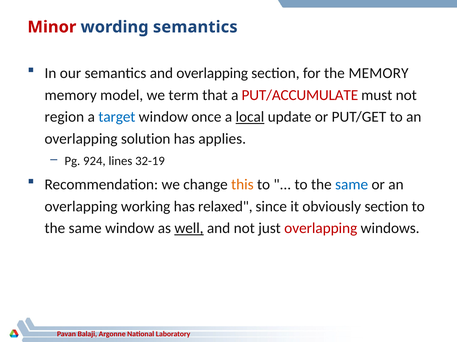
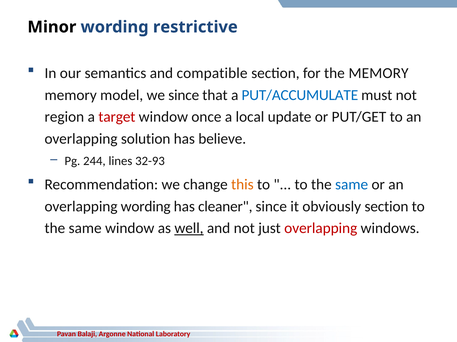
Minor colour: red -> black (52, 27)
wording semantics: semantics -> restrictive (195, 27)
and overlapping: overlapping -> compatible (212, 73)
we term: term -> since (184, 95)
PUT/ACCUMULATE colour: red -> blue (300, 95)
target colour: blue -> red (117, 117)
local underline: present -> none (250, 117)
applies: applies -> believe (222, 139)
924: 924 -> 244 (94, 161)
32-19: 32-19 -> 32-93 (150, 161)
overlapping working: working -> wording (146, 207)
relaxed: relaxed -> cleaner (225, 207)
